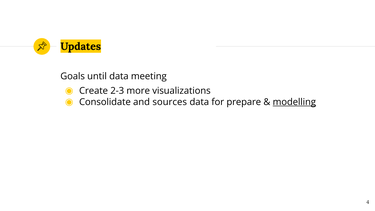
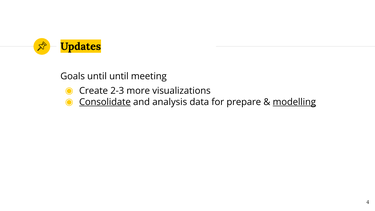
until data: data -> until (119, 76)
Consolidate underline: none -> present (105, 102)
sources: sources -> analysis (170, 102)
